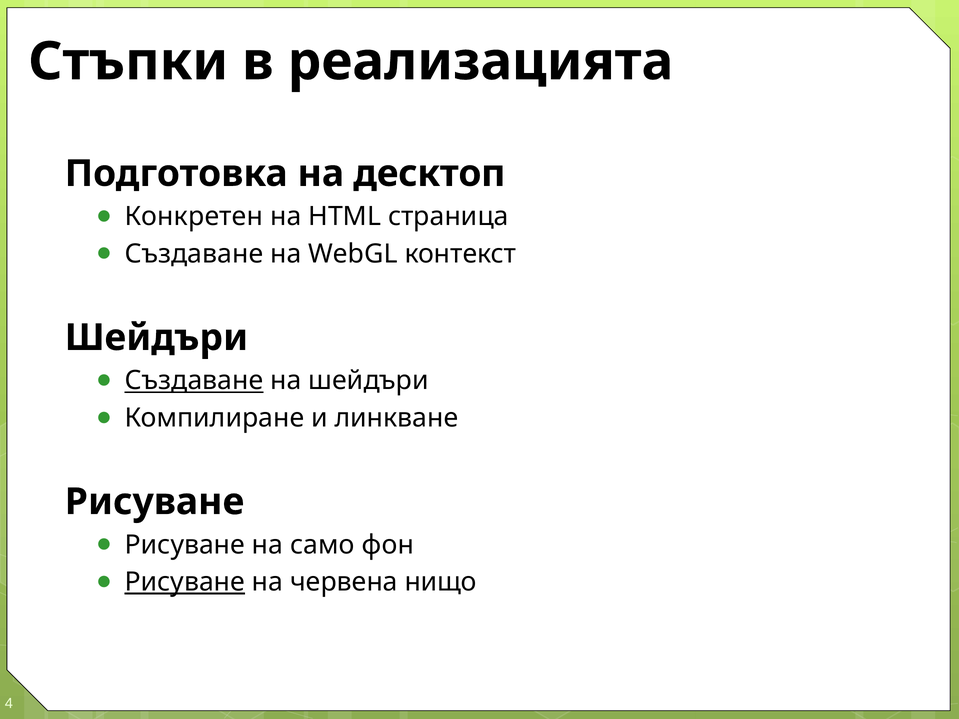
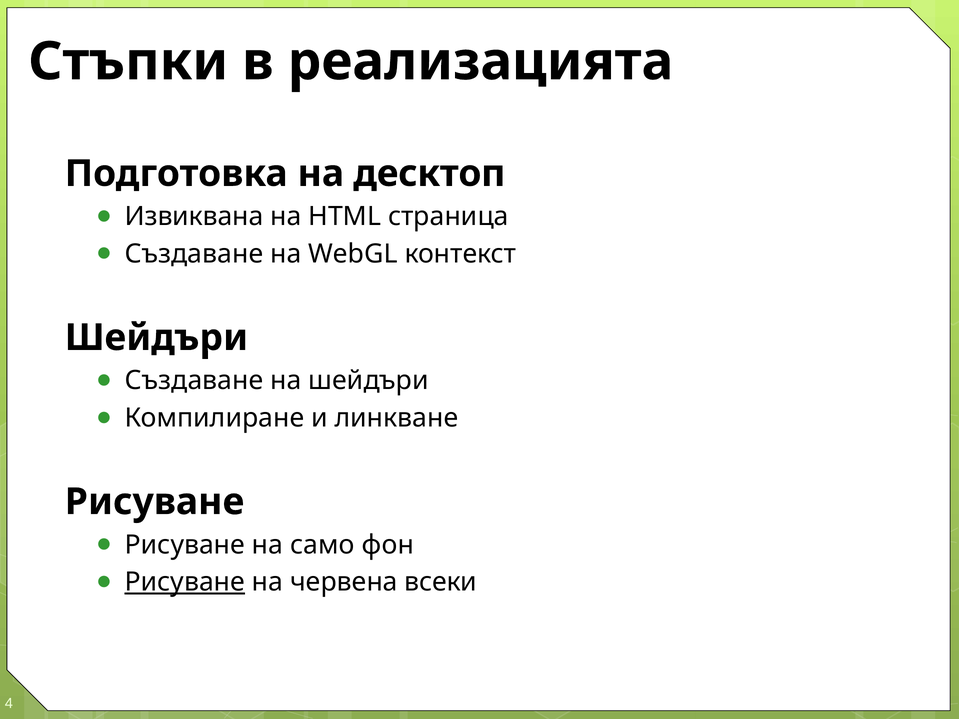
Конкретен: Конкретен -> Извиквана (194, 217)
Създаване underline: present -> none (194, 381)
нищо: нищо -> всеки (441, 582)
